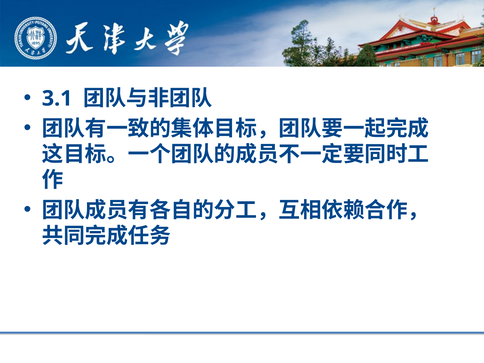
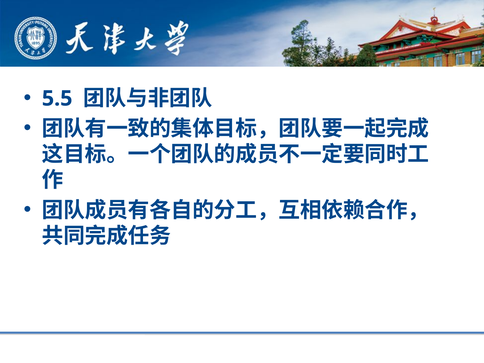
3.1: 3.1 -> 5.5 (57, 98)
